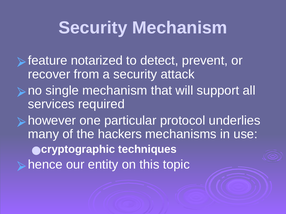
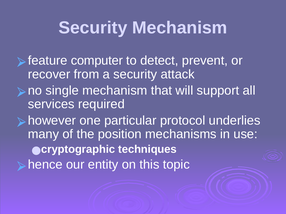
notarized: notarized -> computer (97, 61)
hackers: hackers -> position (120, 134)
